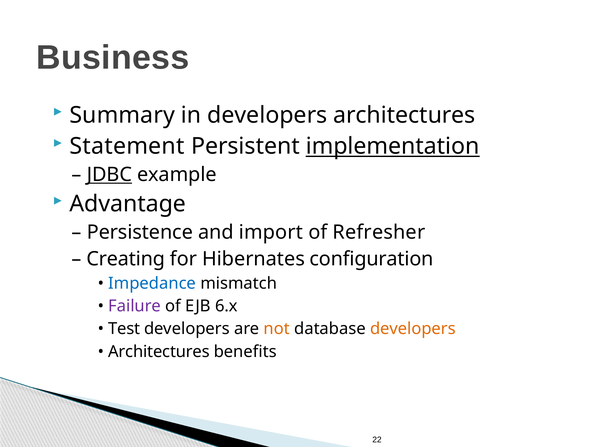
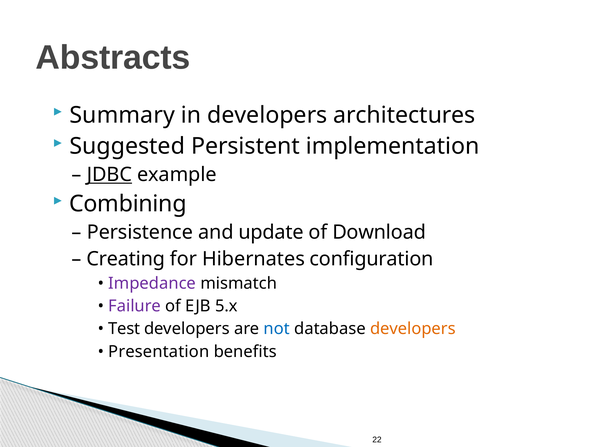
Business: Business -> Abstracts (113, 58)
Statement: Statement -> Suggested (127, 146)
implementation underline: present -> none (393, 146)
Advantage: Advantage -> Combining (128, 204)
import: import -> update (271, 232)
Refresher: Refresher -> Download (379, 232)
Impedance colour: blue -> purple (152, 283)
6.x: 6.x -> 5.x (226, 306)
not colour: orange -> blue (277, 329)
Architectures: Architectures -> Presentation (159, 352)
